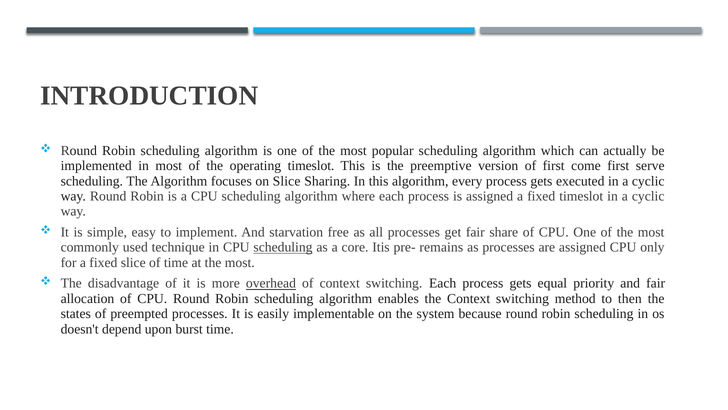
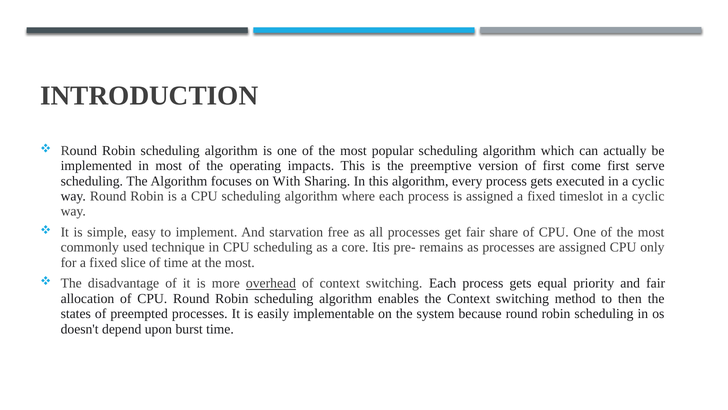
operating timeslot: timeslot -> impacts (311, 166)
on Slice: Slice -> With (287, 181)
scheduling underline: present -> none (283, 247)
